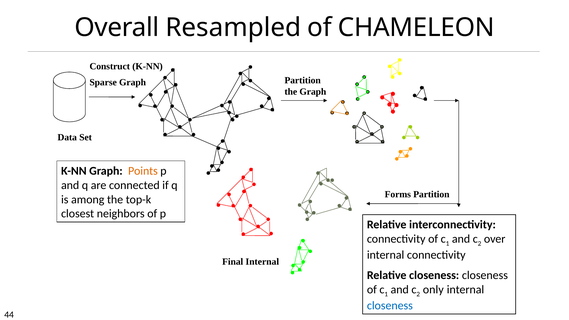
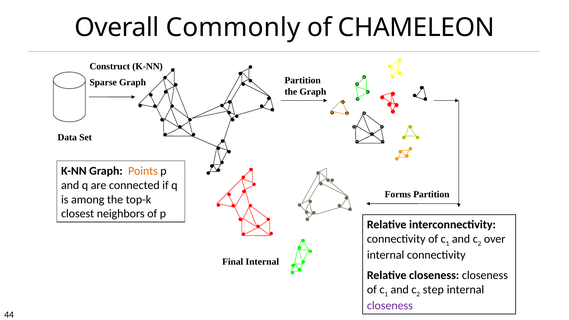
Resampled: Resampled -> Commonly (233, 28)
only: only -> step (433, 290)
closeness colour: blue -> purple (390, 306)
